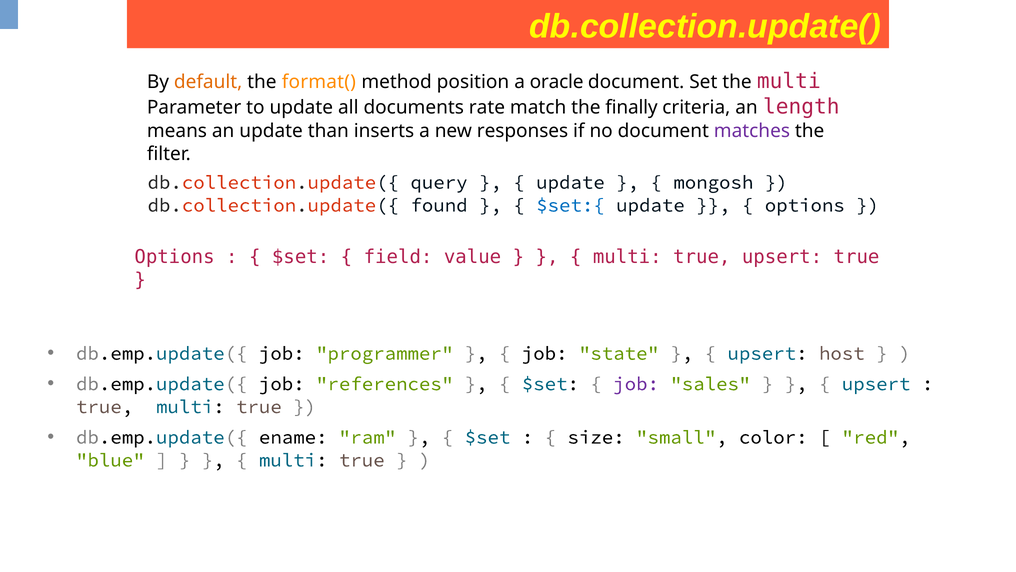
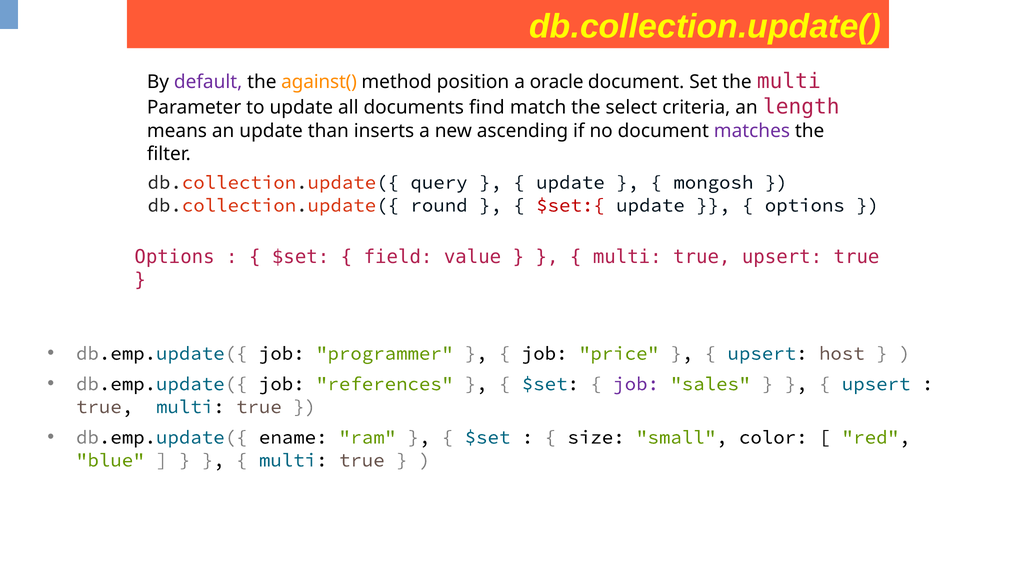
default colour: orange -> purple (208, 82)
format(: format( -> against( (319, 82)
rate: rate -> find (487, 108)
finally: finally -> select (631, 108)
responses: responses -> ascending (522, 131)
found: found -> round (439, 205)
$set:{ colour: blue -> red (570, 205)
state: state -> price (619, 353)
